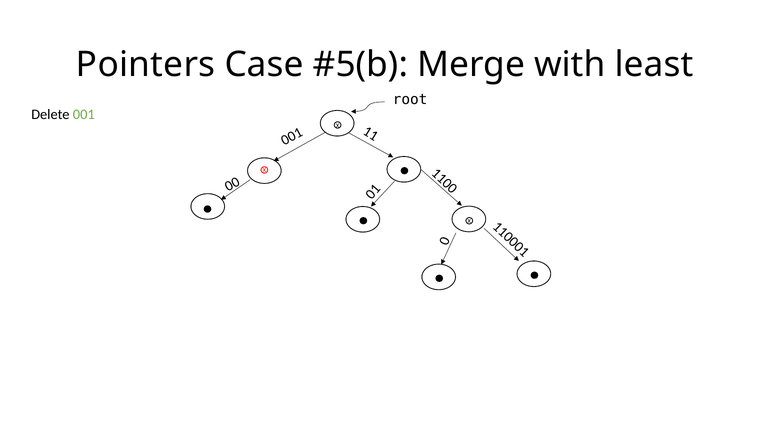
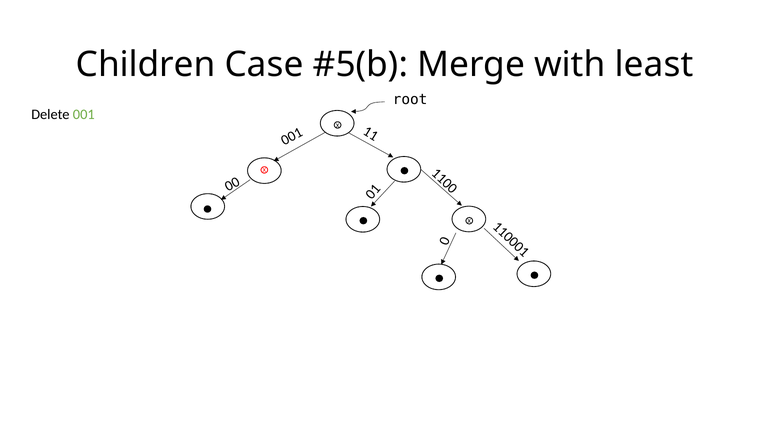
Pointers: Pointers -> Children (146, 65)
